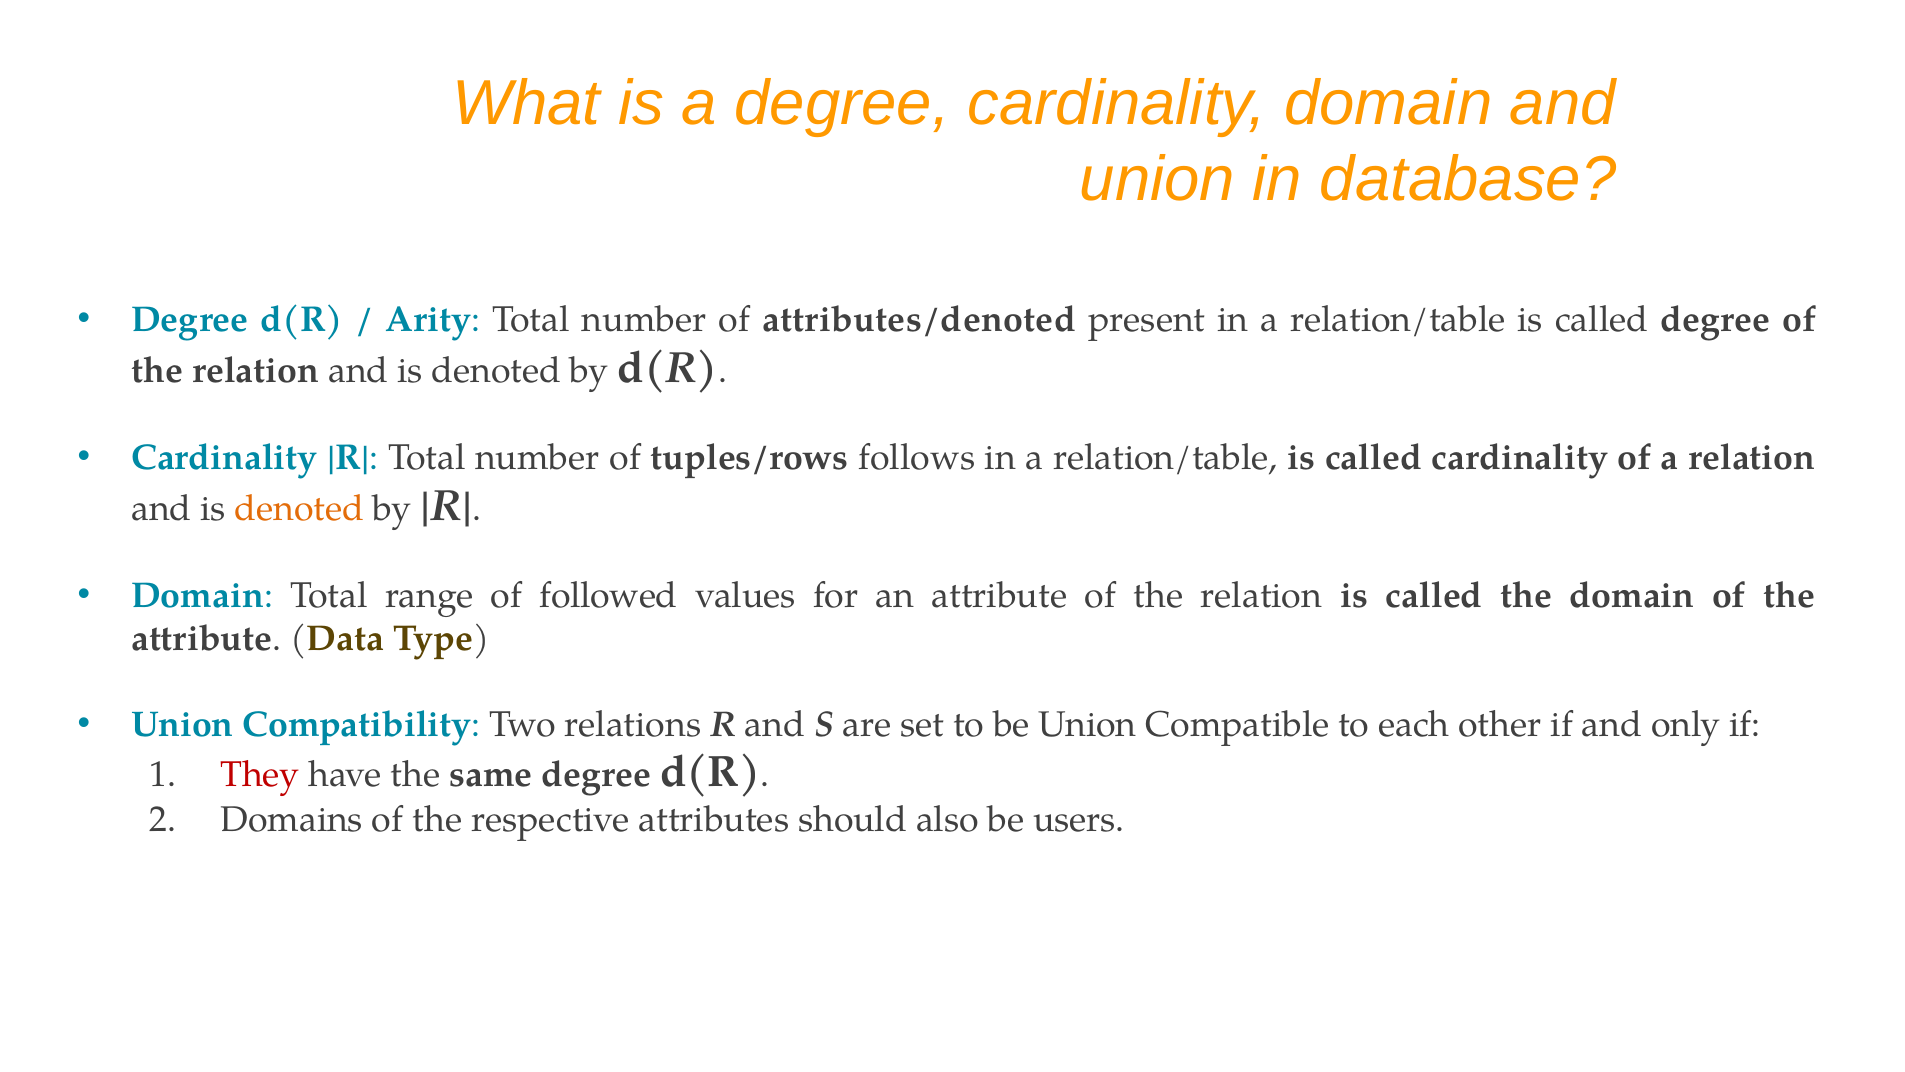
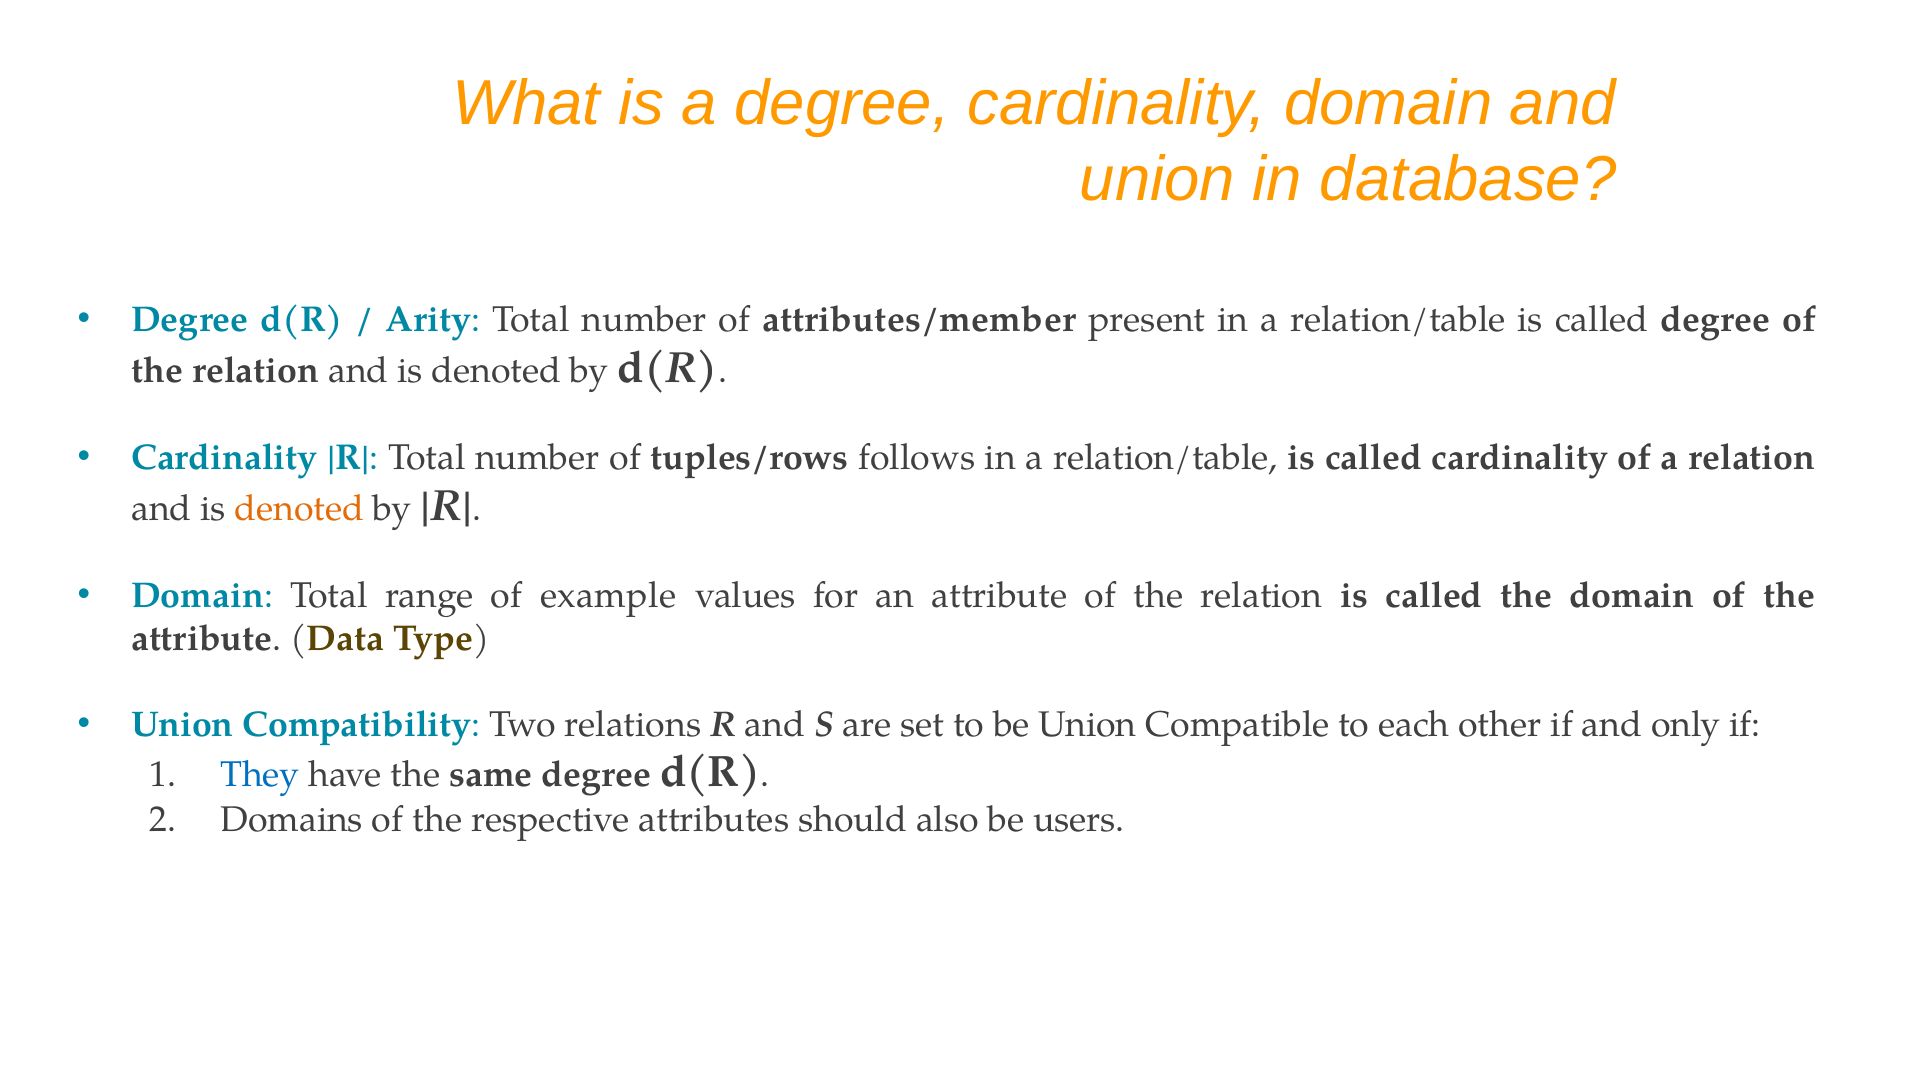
attributes/denoted: attributes/denoted -> attributes/member (919, 319)
followed: followed -> example (608, 595)
They colour: red -> blue (260, 775)
